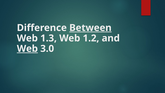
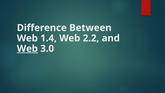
Between underline: present -> none (90, 28)
1.3: 1.3 -> 1.4 (49, 38)
1.2: 1.2 -> 2.2 (91, 38)
